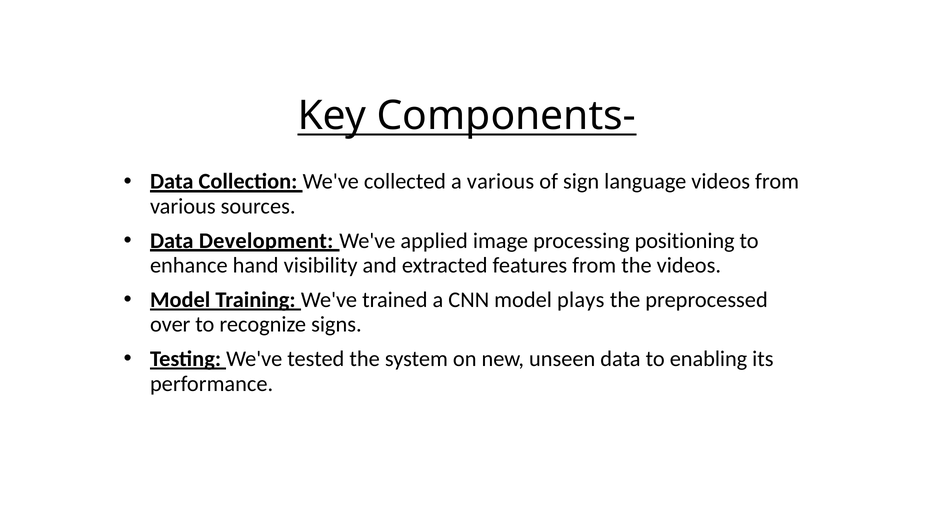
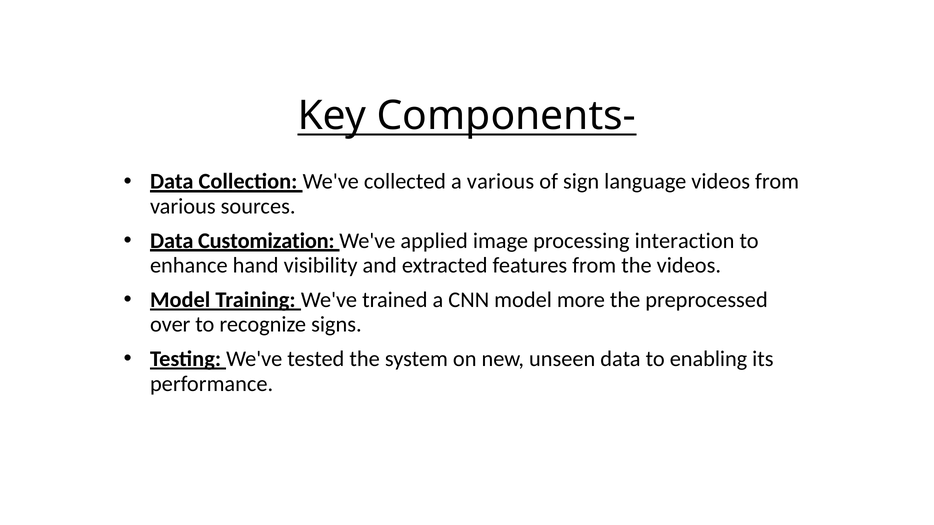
Development: Development -> Customization (266, 241)
positioning: positioning -> interaction (685, 241)
plays: plays -> more (581, 300)
